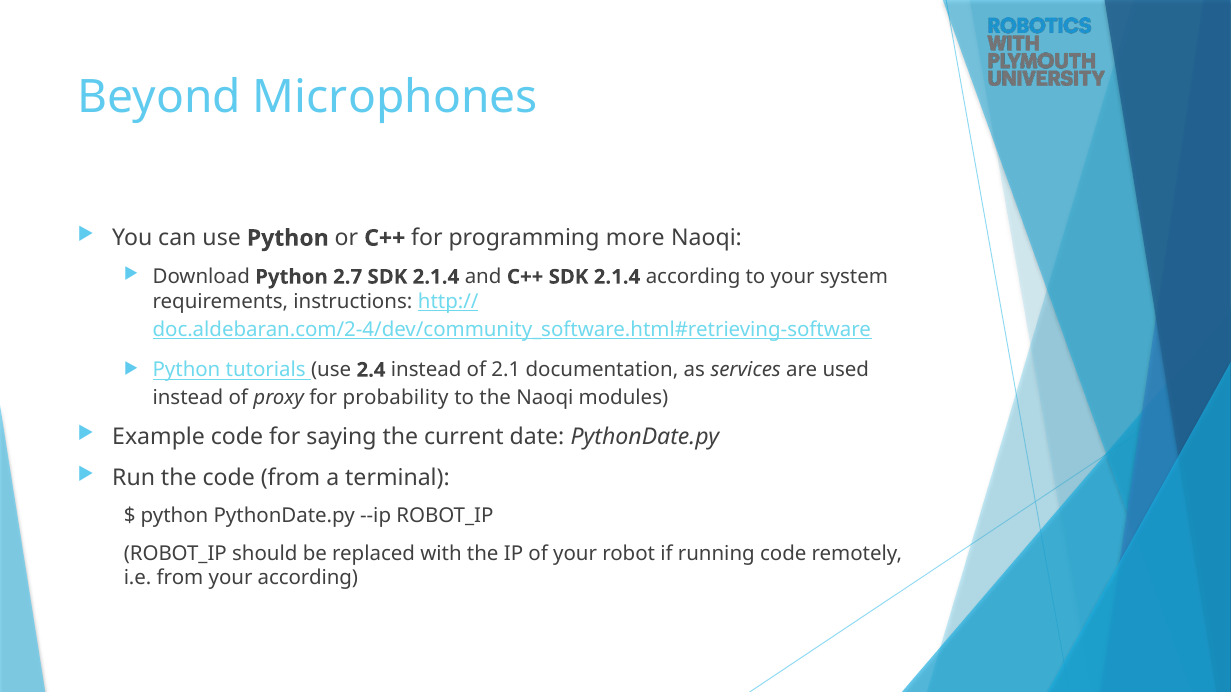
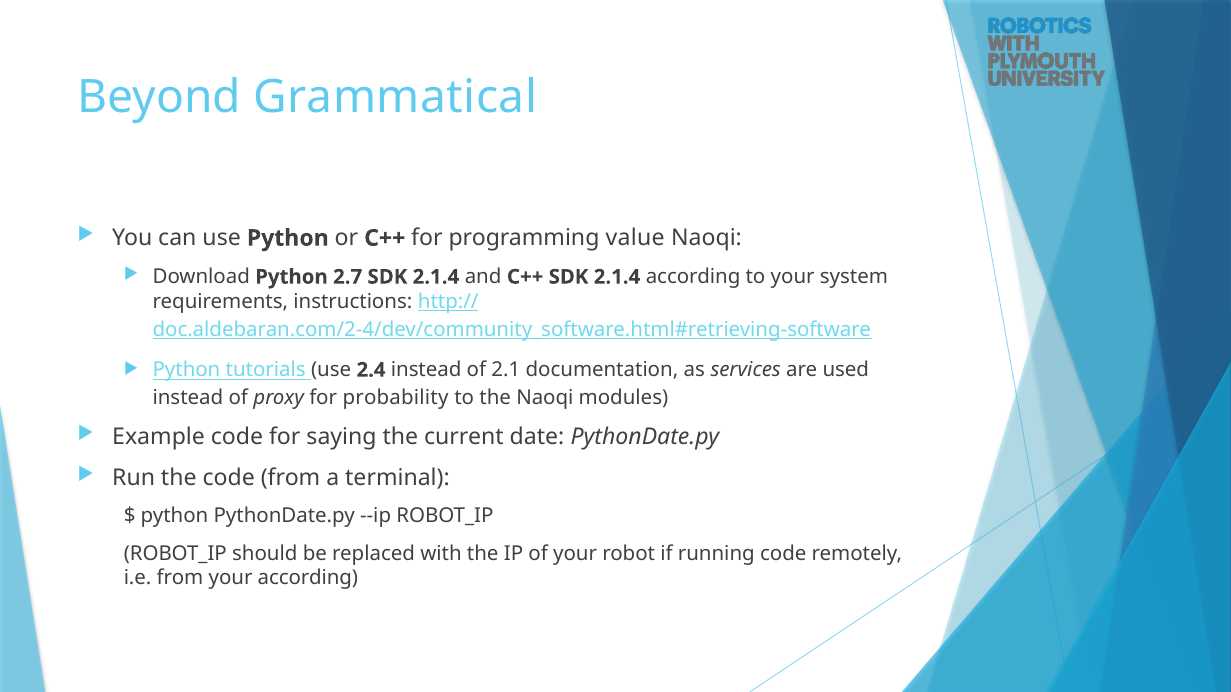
Microphones: Microphones -> Grammatical (395, 97)
more: more -> value (635, 238)
